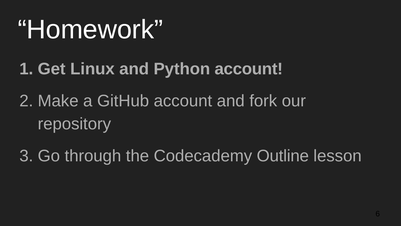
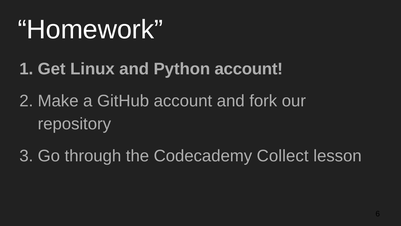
Outline: Outline -> Collect (283, 156)
